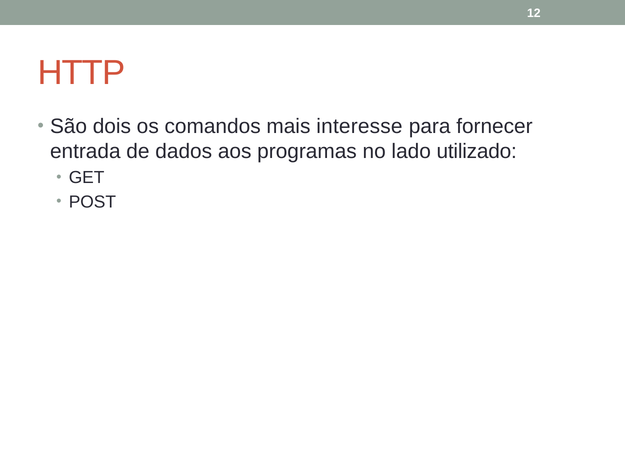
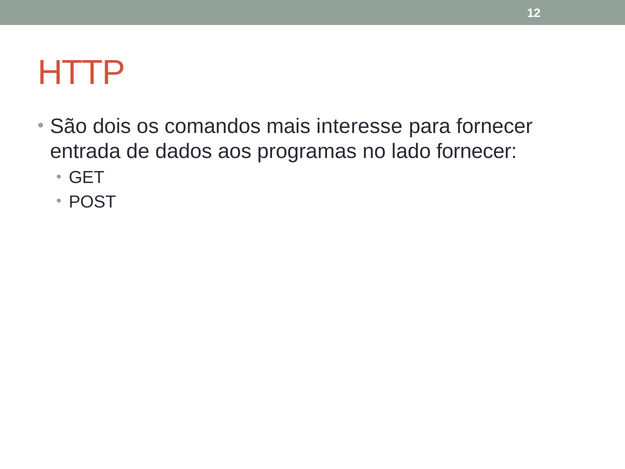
lado utilizado: utilizado -> fornecer (477, 151)
